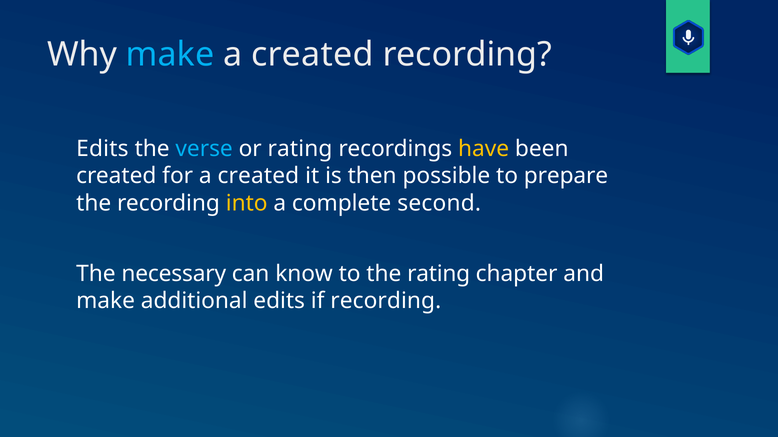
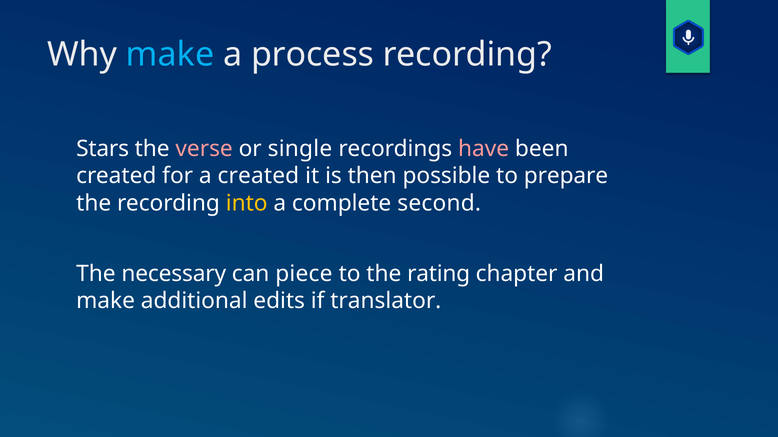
created: created -> process (313, 55)
Edits: Edits -> Stars (103, 149)
verse colour: light blue -> pink (204, 149)
or rating: rating -> single (300, 149)
have colour: yellow -> pink (484, 149)
know: know -> piece (304, 274)
if recording: recording -> translator (386, 301)
